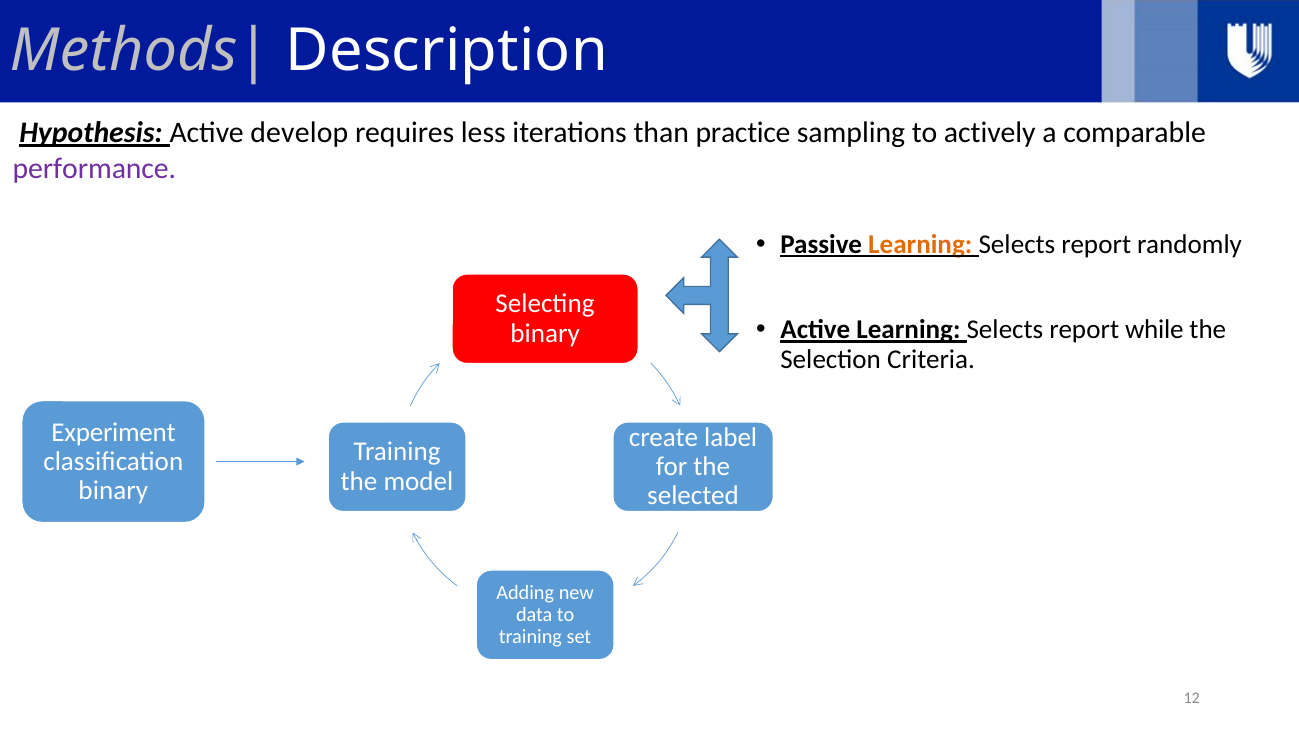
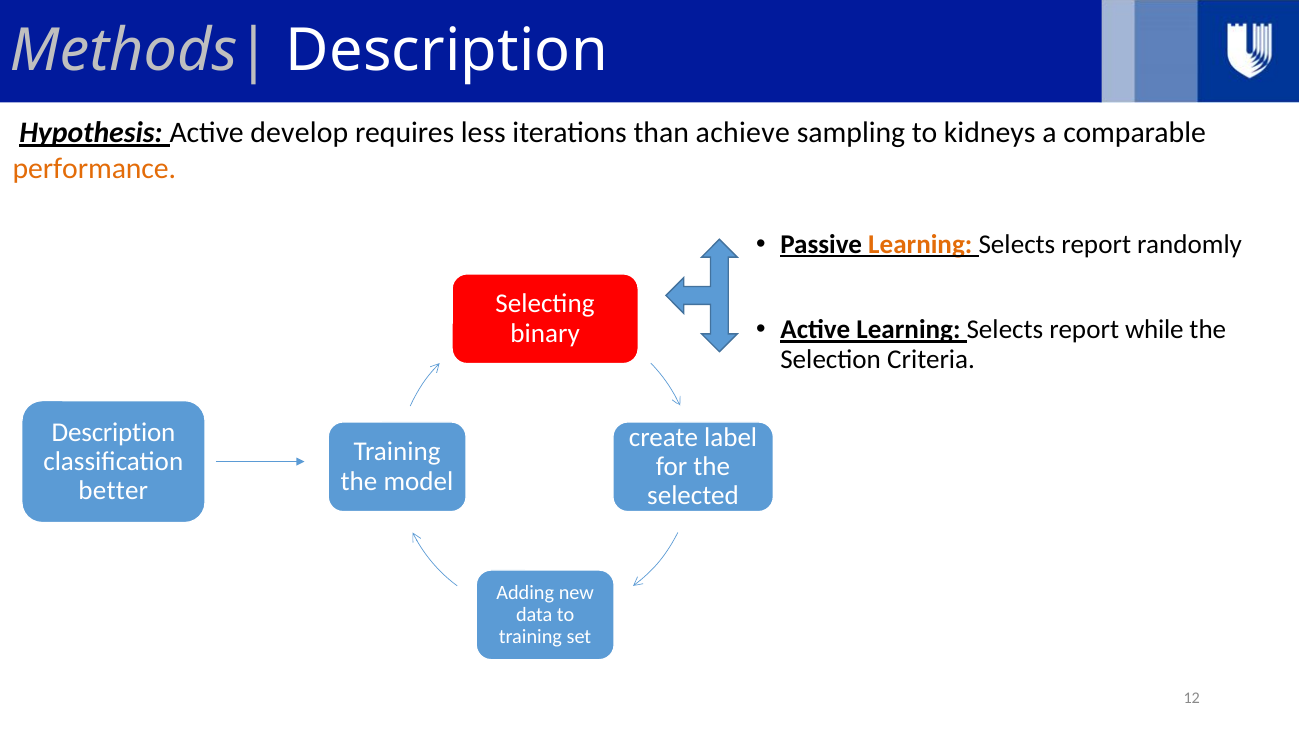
practice: practice -> achieve (743, 133)
actively: actively -> kidneys (990, 133)
performance colour: purple -> orange (94, 169)
Experiment: Experiment -> Description (114, 432)
binary: binary -> better (113, 490)
